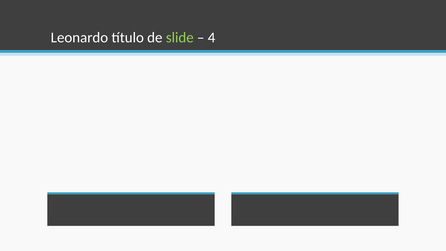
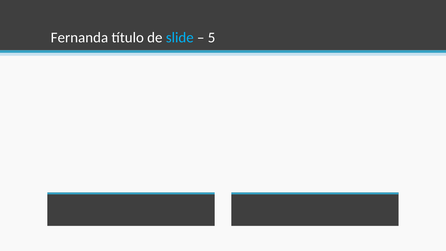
Leonardo: Leonardo -> Fernanda (79, 37)
slide colour: light green -> light blue (180, 37)
4: 4 -> 5 (212, 37)
